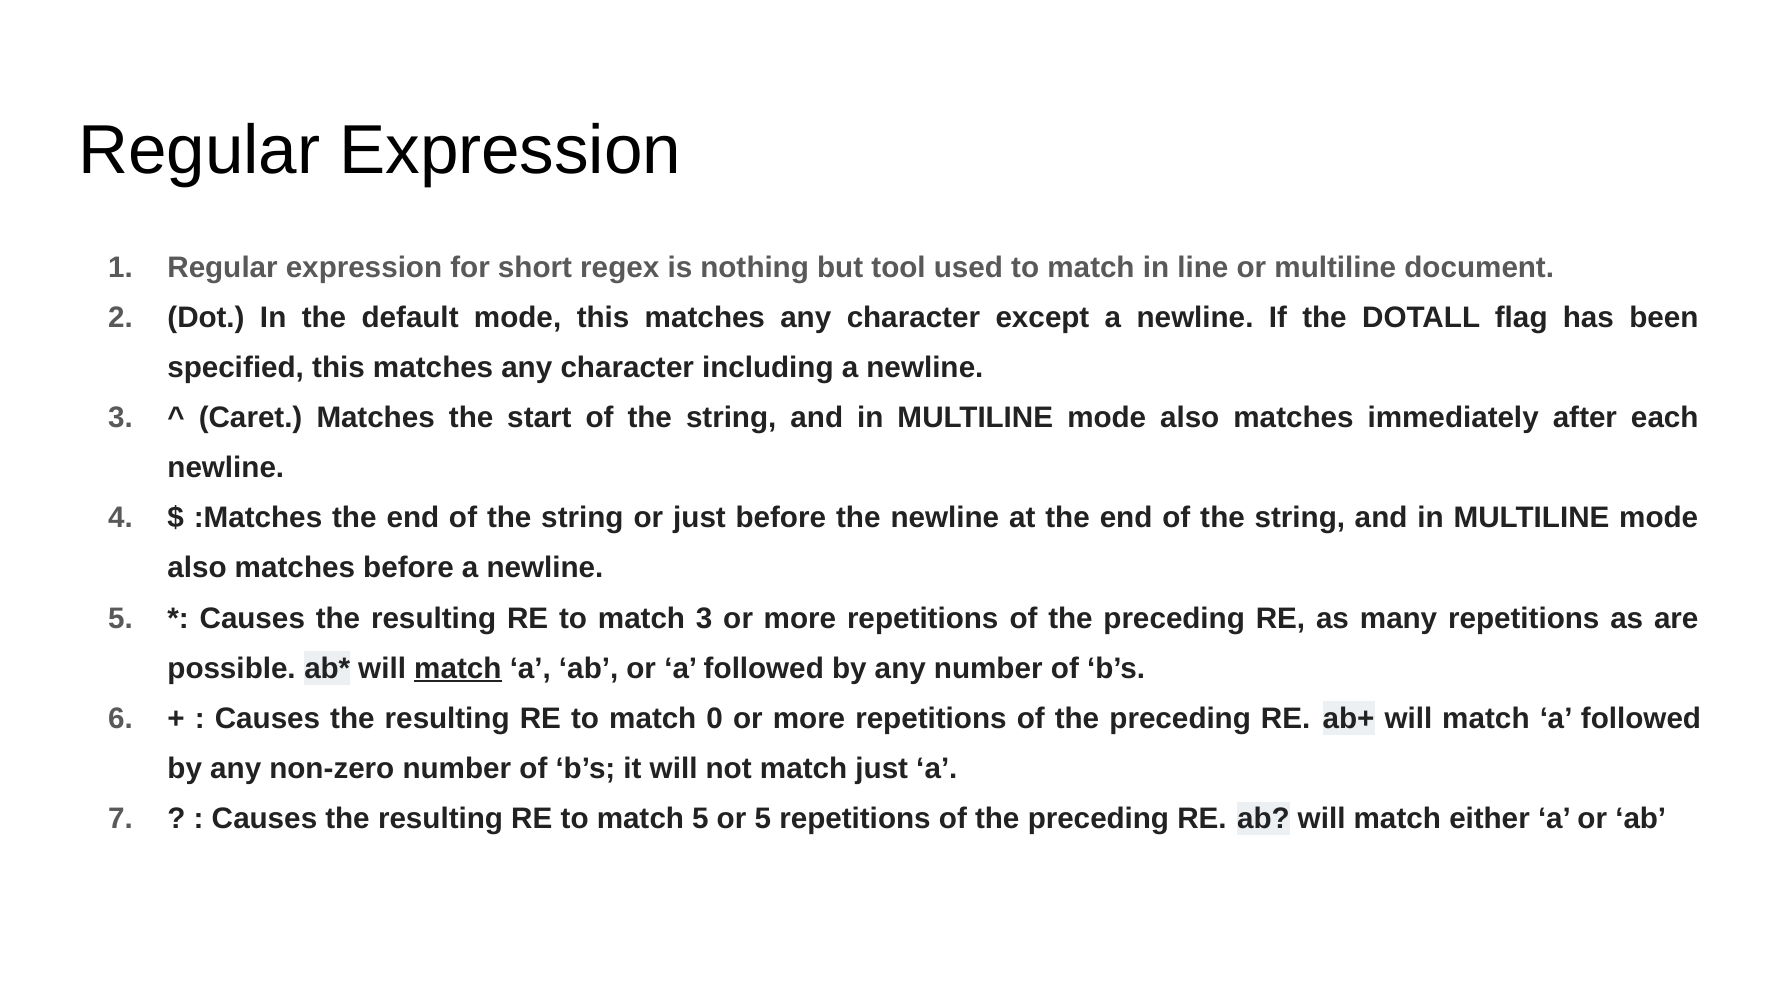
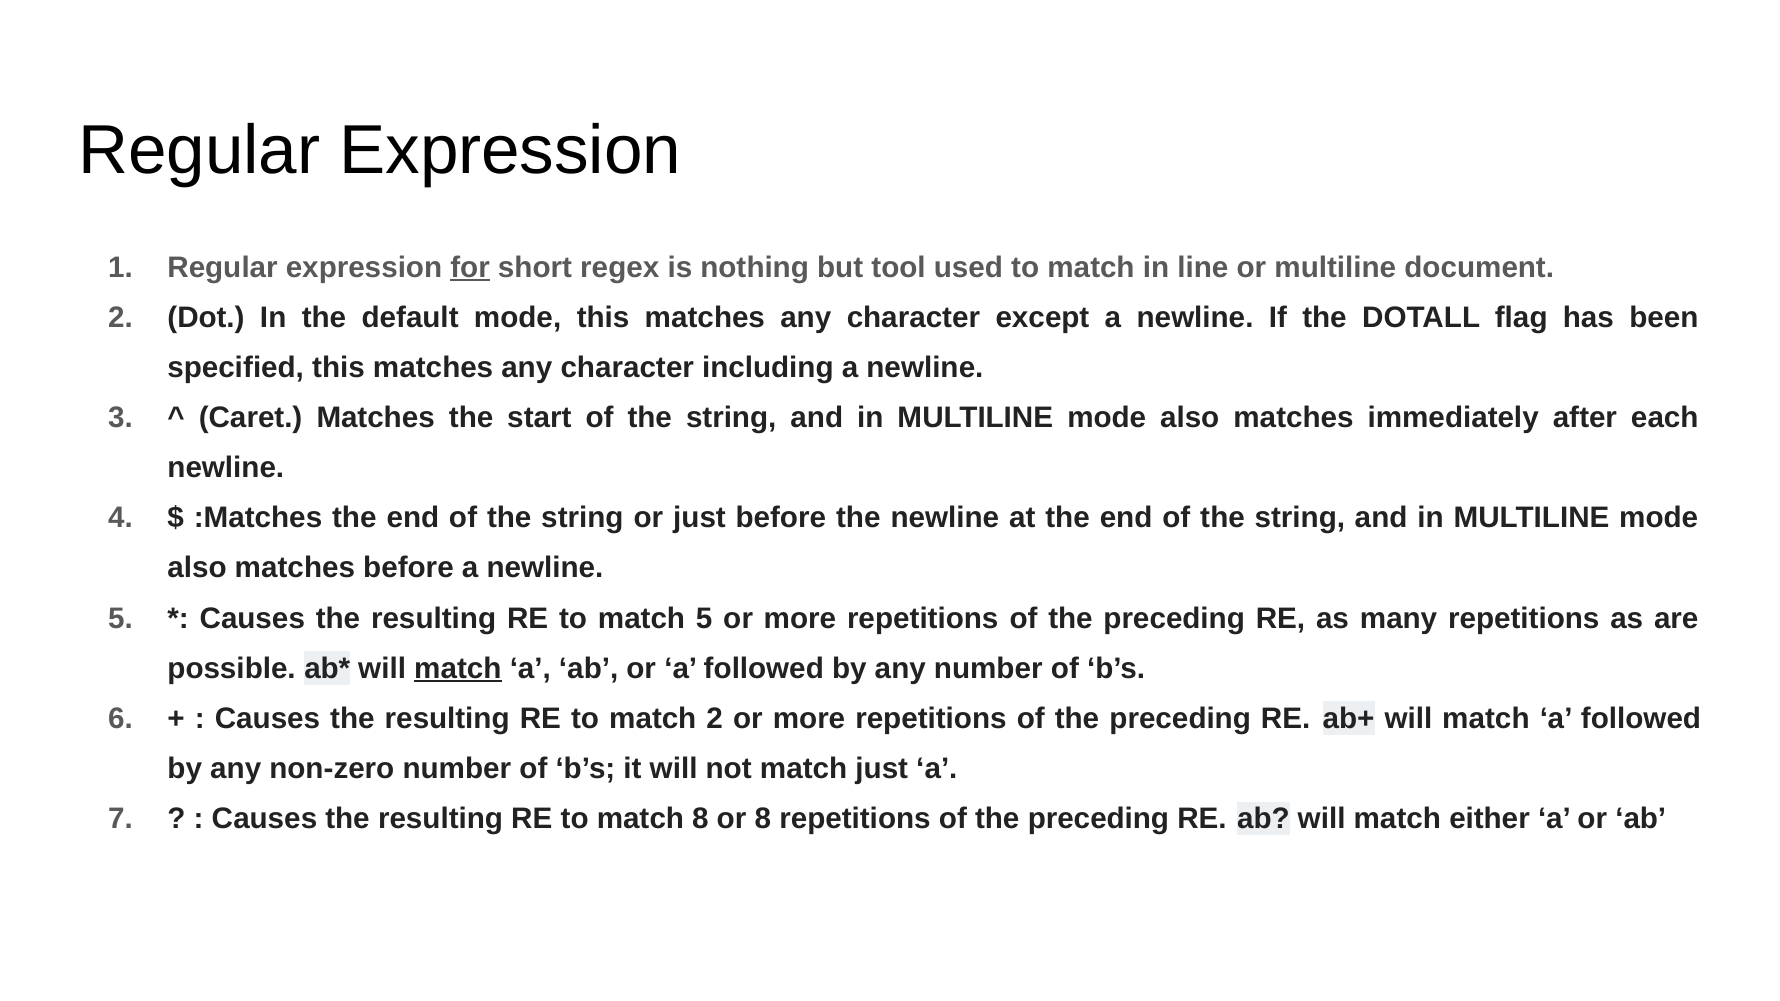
for underline: none -> present (470, 267)
match 3: 3 -> 5 (704, 619)
match 0: 0 -> 2 (715, 719)
match 5: 5 -> 8 (700, 819)
or 5: 5 -> 8 (763, 819)
